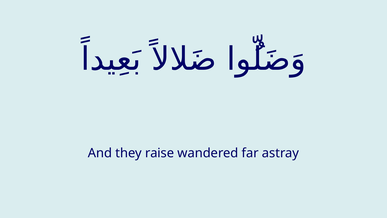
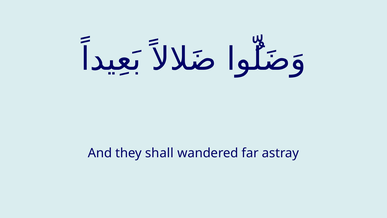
raise: raise -> shall (159, 153)
